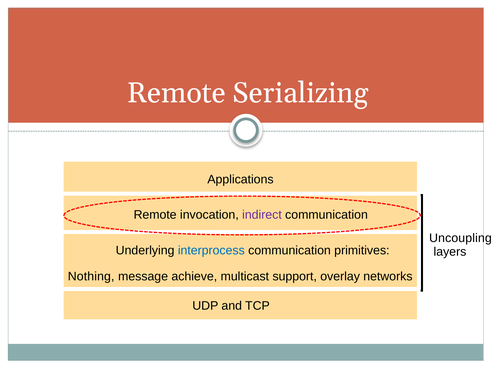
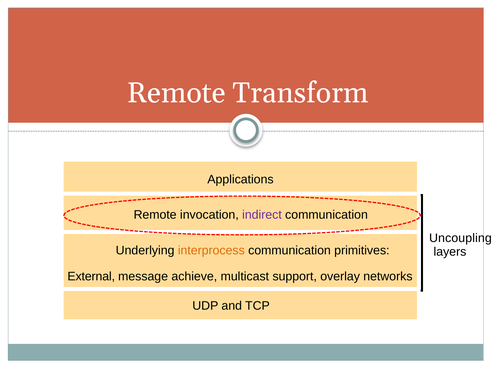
Serializing: Serializing -> Transform (301, 93)
interprocess colour: blue -> orange (211, 250)
Nothing: Nothing -> External (91, 277)
